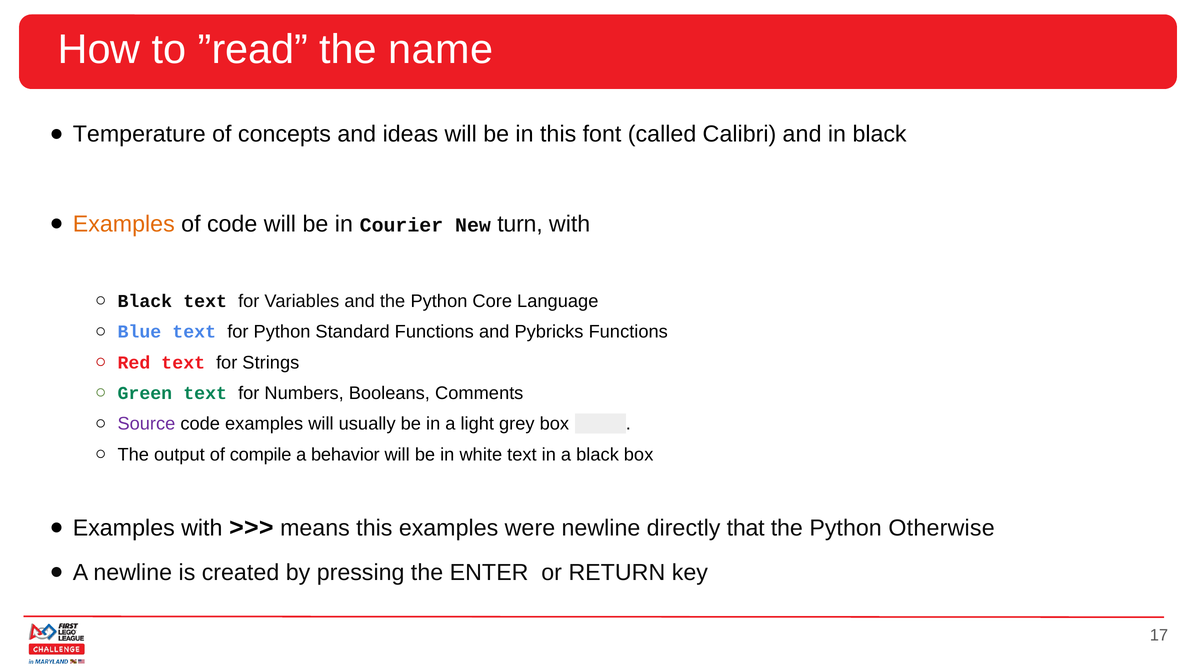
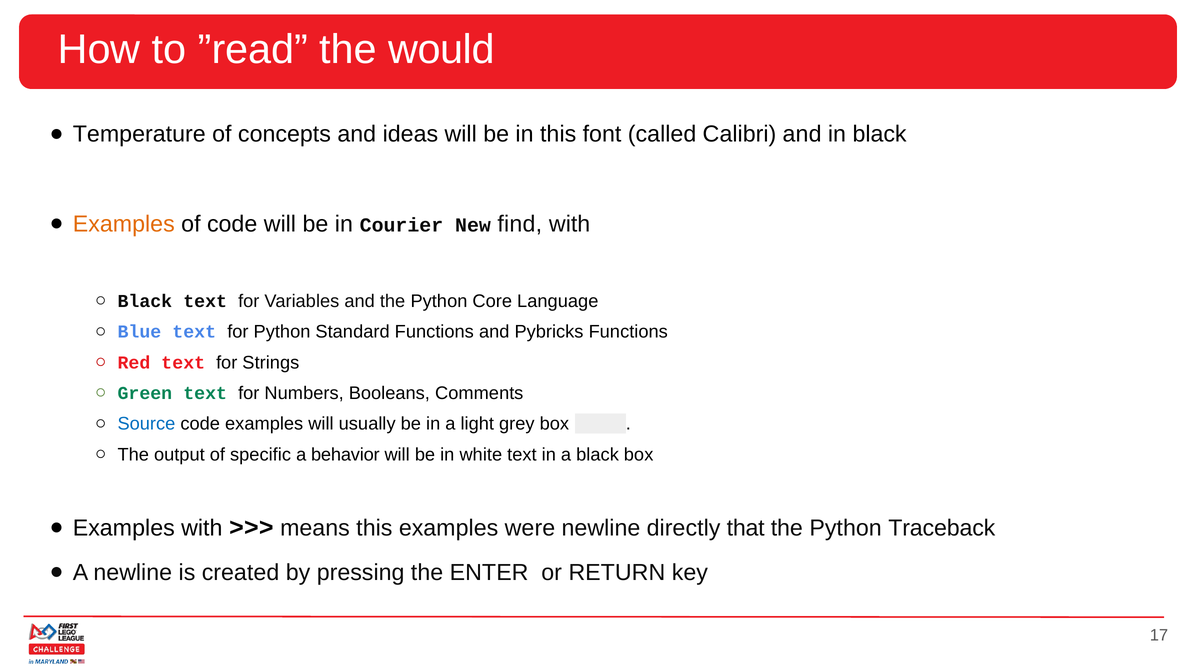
name: name -> would (441, 50)
turn: turn -> find (520, 224)
Source colour: purple -> blue (146, 424)
compile: compile -> specific (261, 455)
Otherwise: Otherwise -> Traceback (942, 528)
